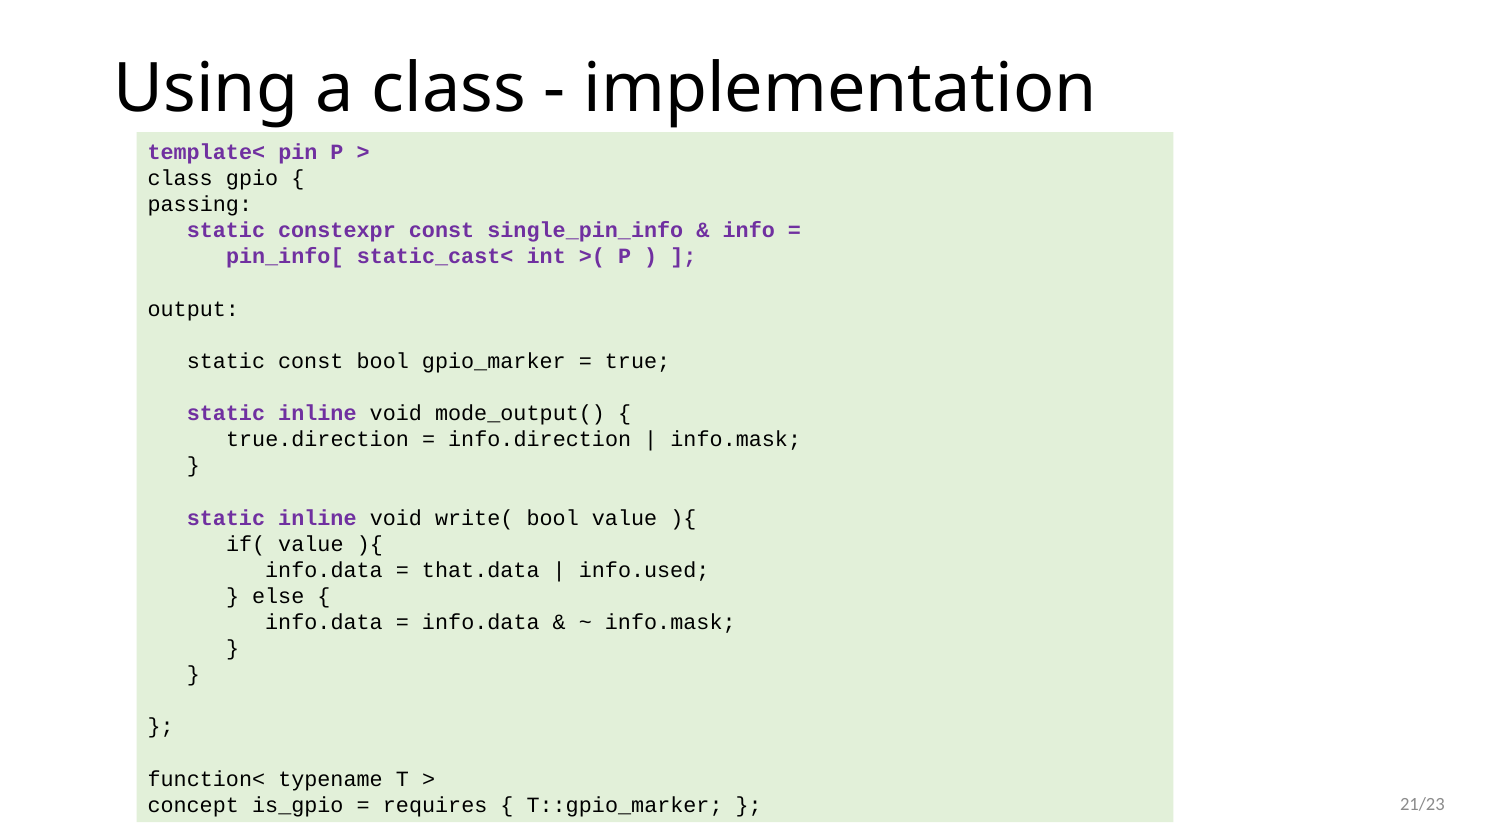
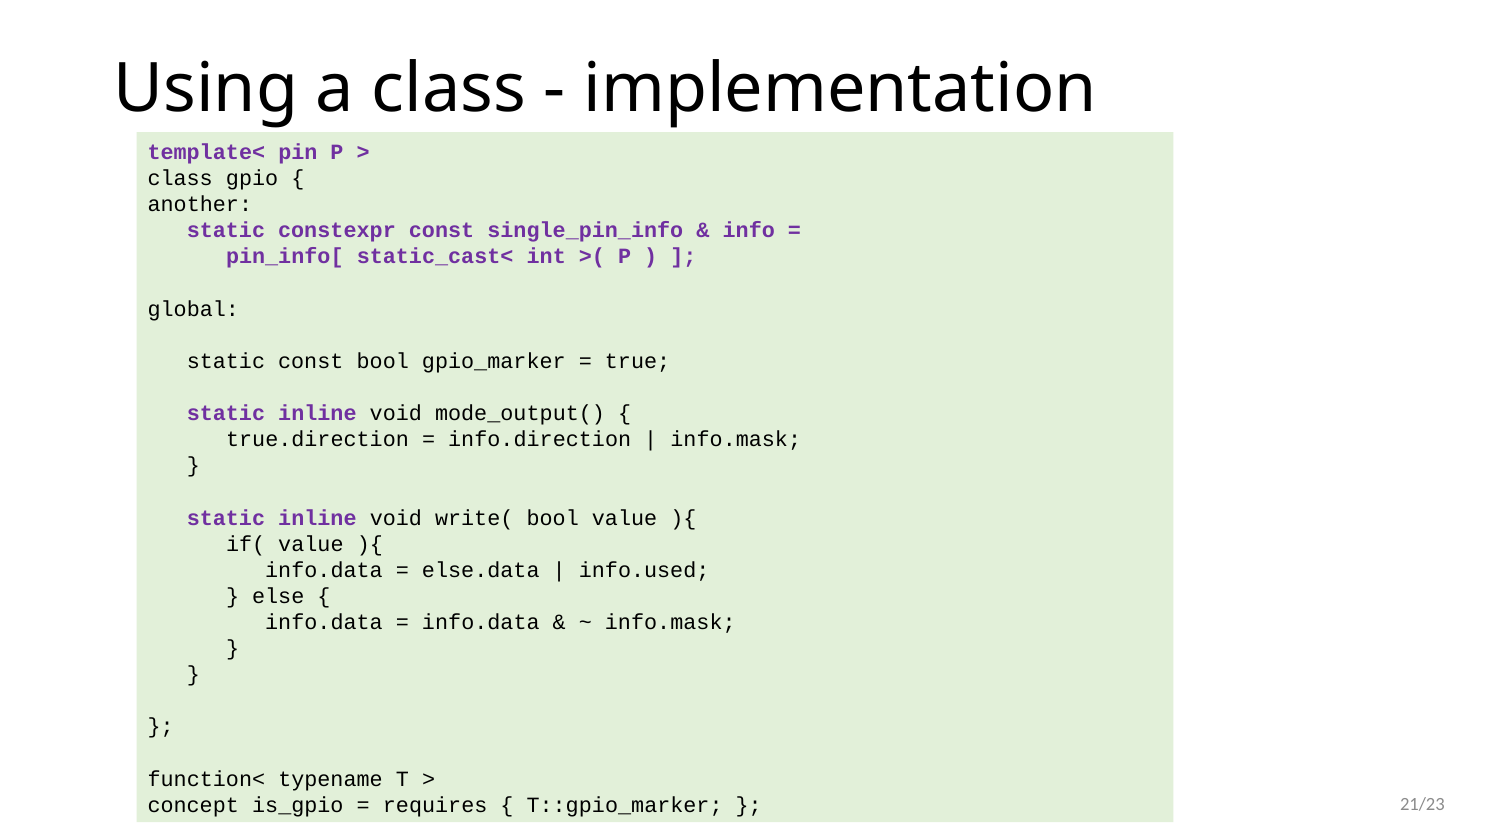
passing: passing -> another (200, 204)
output: output -> global (193, 309)
that.data: that.data -> else.data (481, 570)
